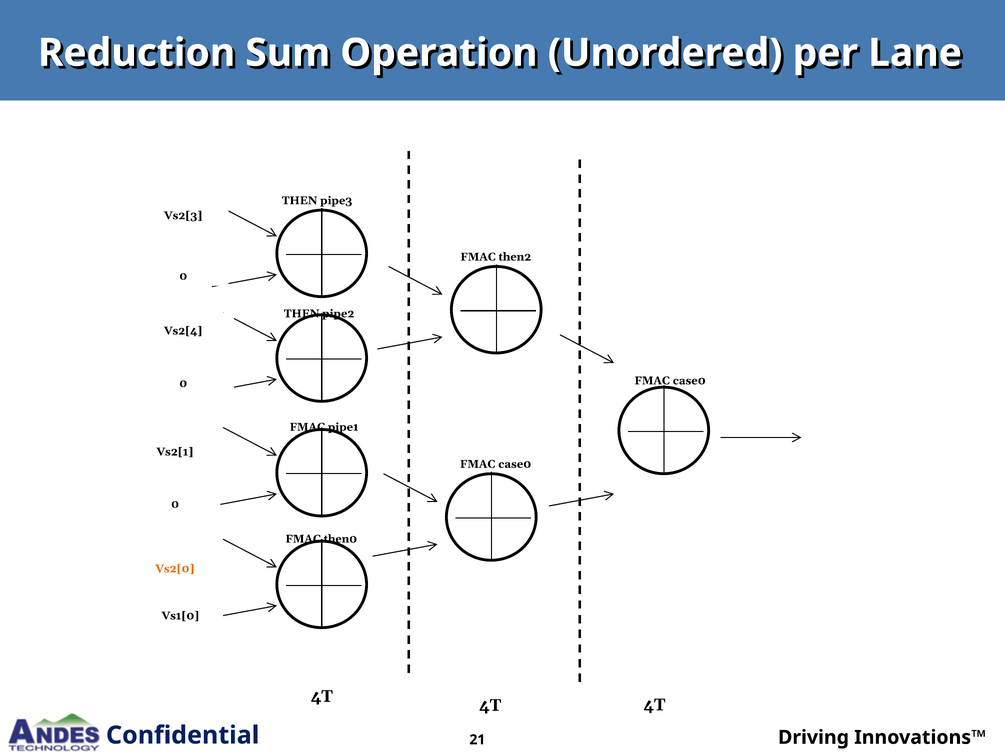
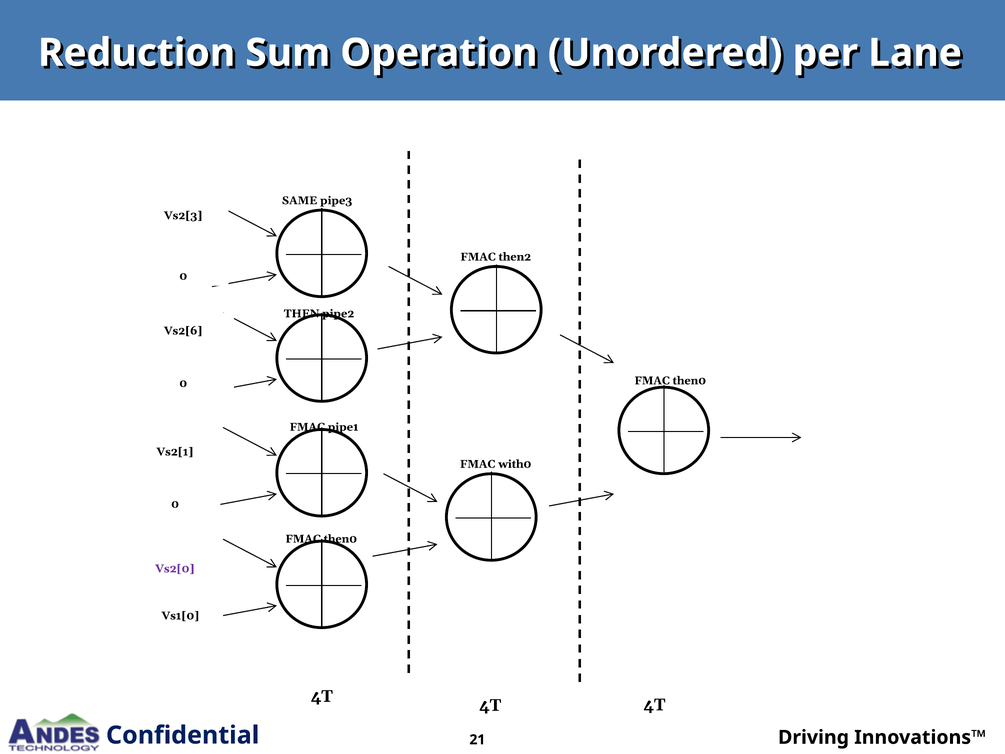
THEN: THEN -> SAME (300, 200)
Vs2[4: Vs2[4 -> Vs2[6 (183, 331)
case0: case0 -> then0 (689, 381)
case0: case0 -> with0 (515, 464)
Vs2[0 colour: orange -> purple (175, 568)
